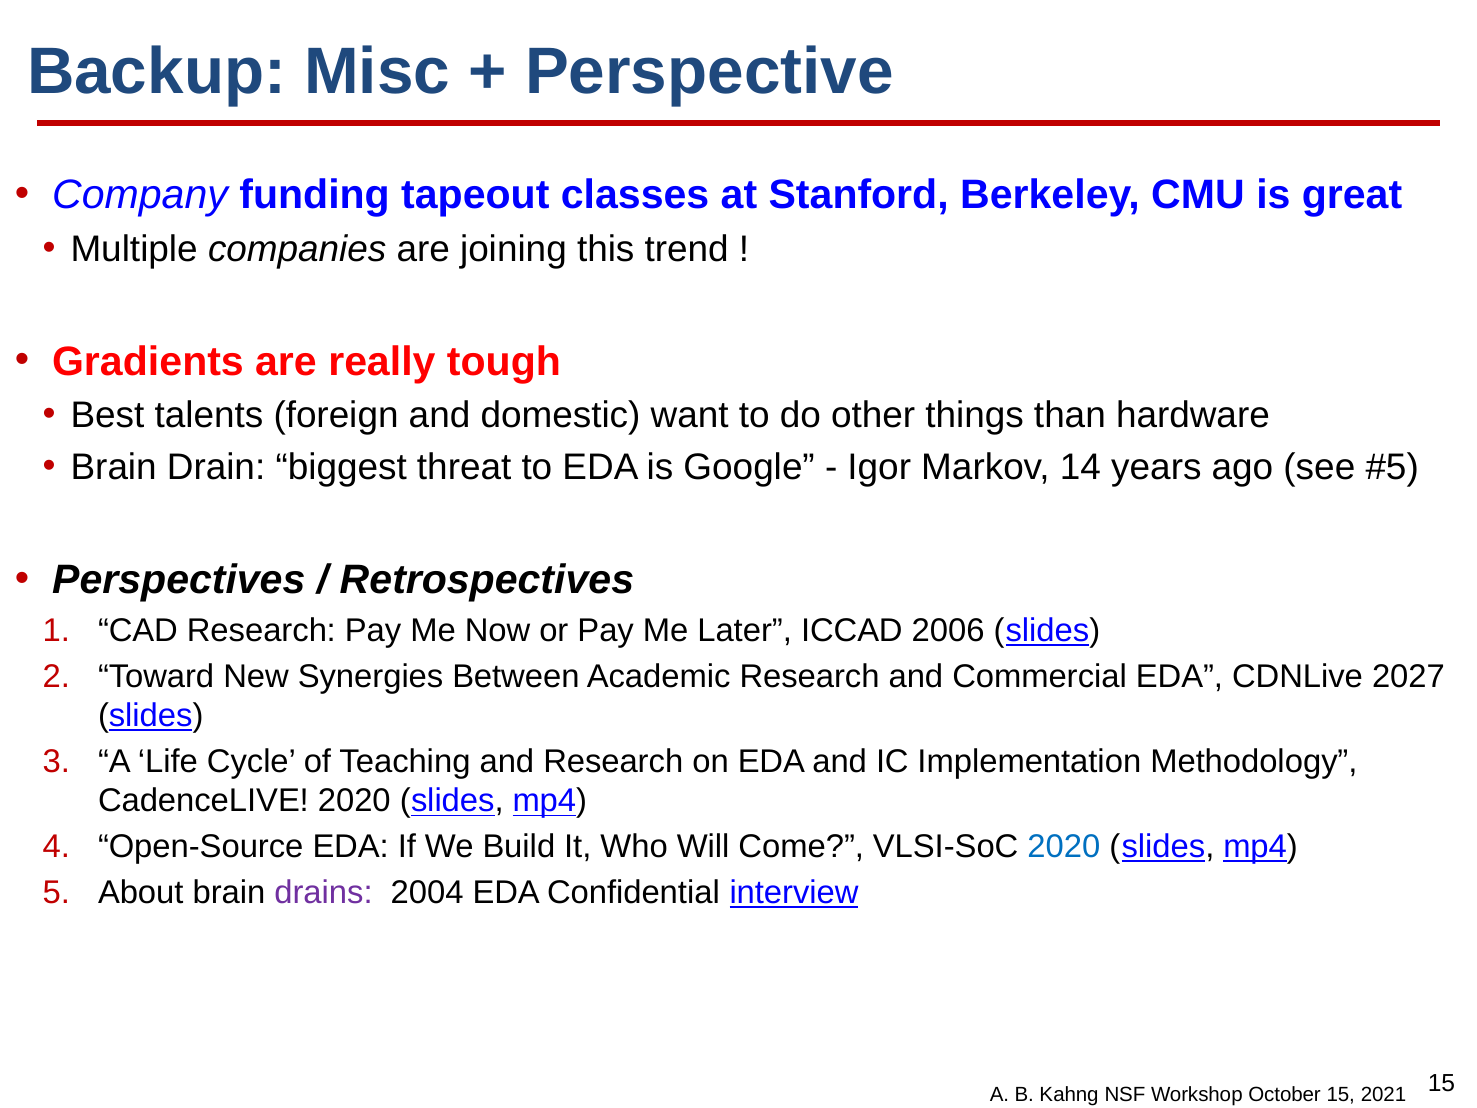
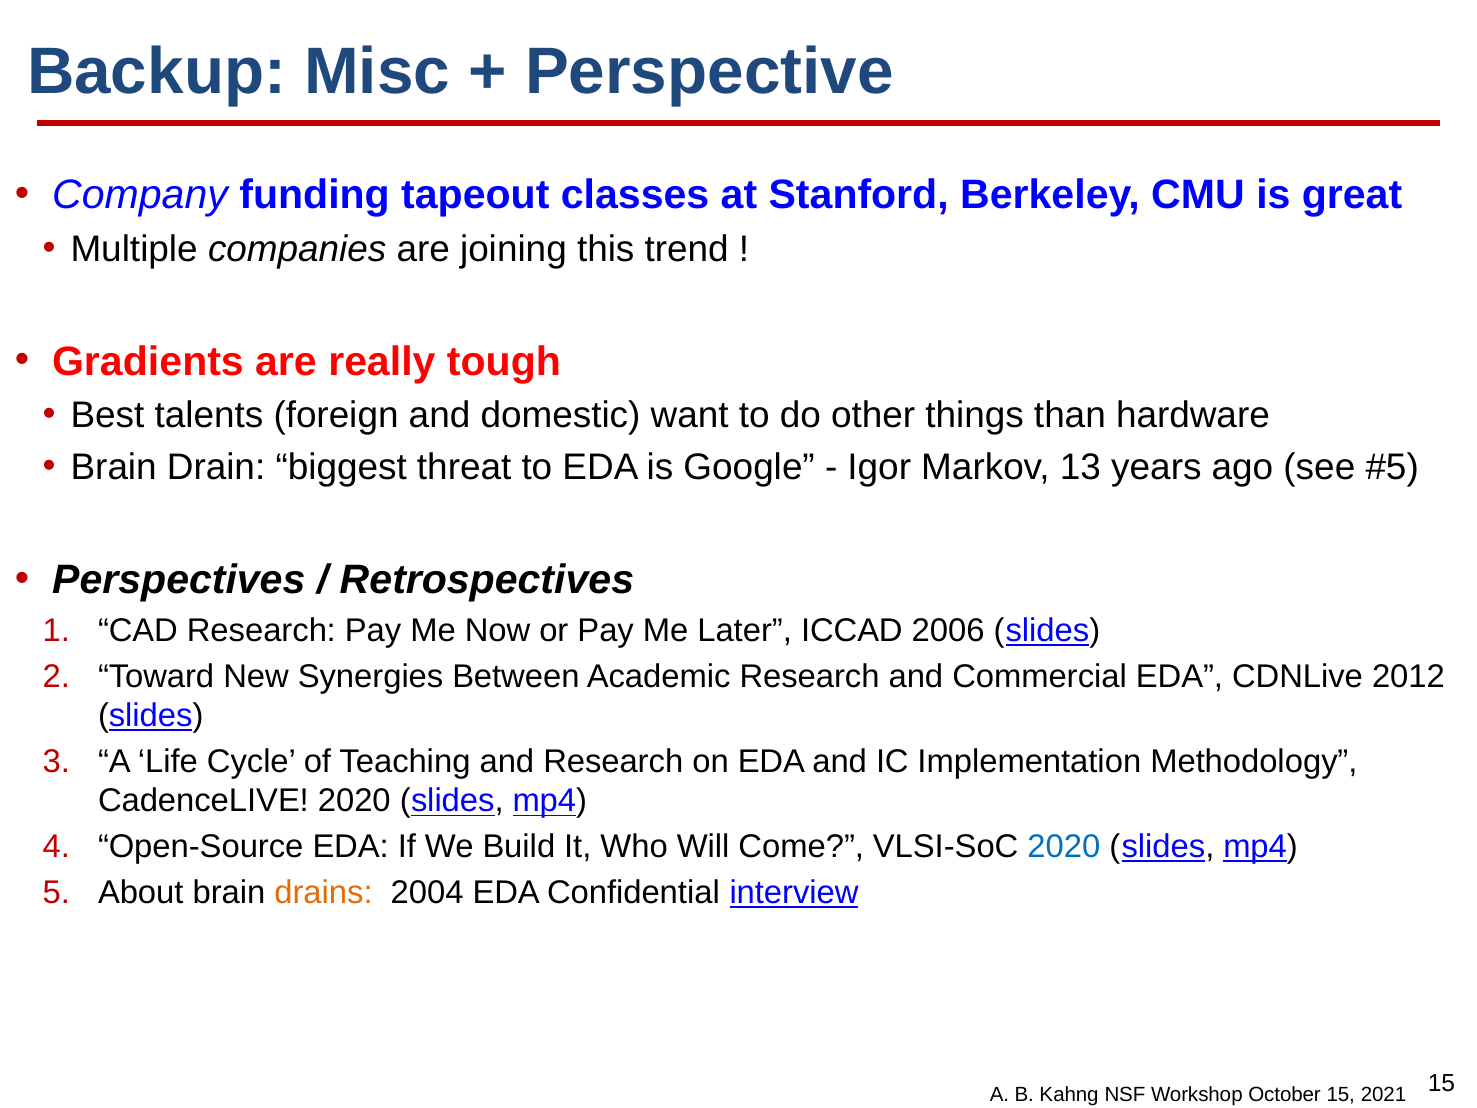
14: 14 -> 13 (1080, 467)
2027: 2027 -> 2012 (1408, 676)
drains colour: purple -> orange (324, 892)
